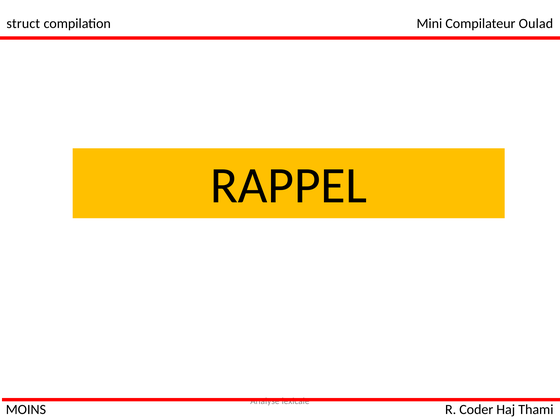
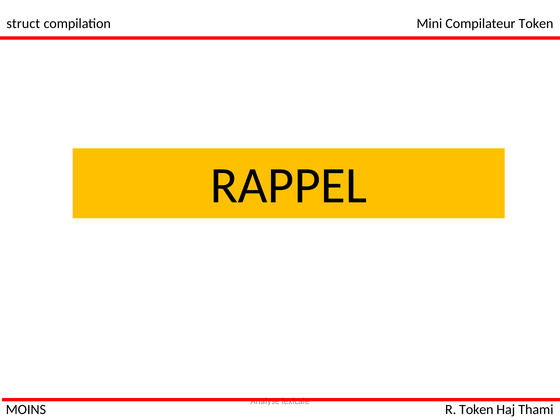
Compilateur Oulad: Oulad -> Token (536, 24)
R Coder: Coder -> Token (476, 409)
